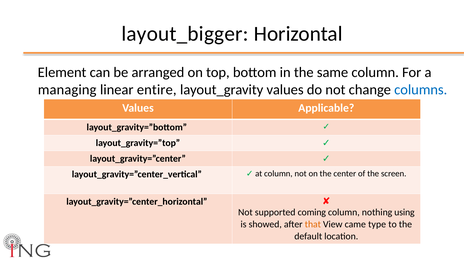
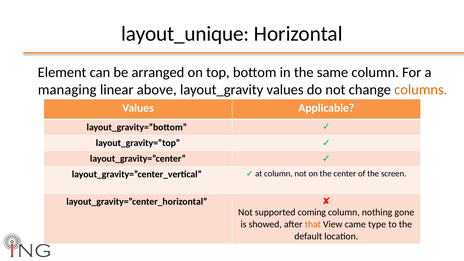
layout_bigger: layout_bigger -> layout_unique (185, 34)
entire: entire -> above (157, 90)
columns colour: blue -> orange (421, 90)
using: using -> gone (404, 212)
